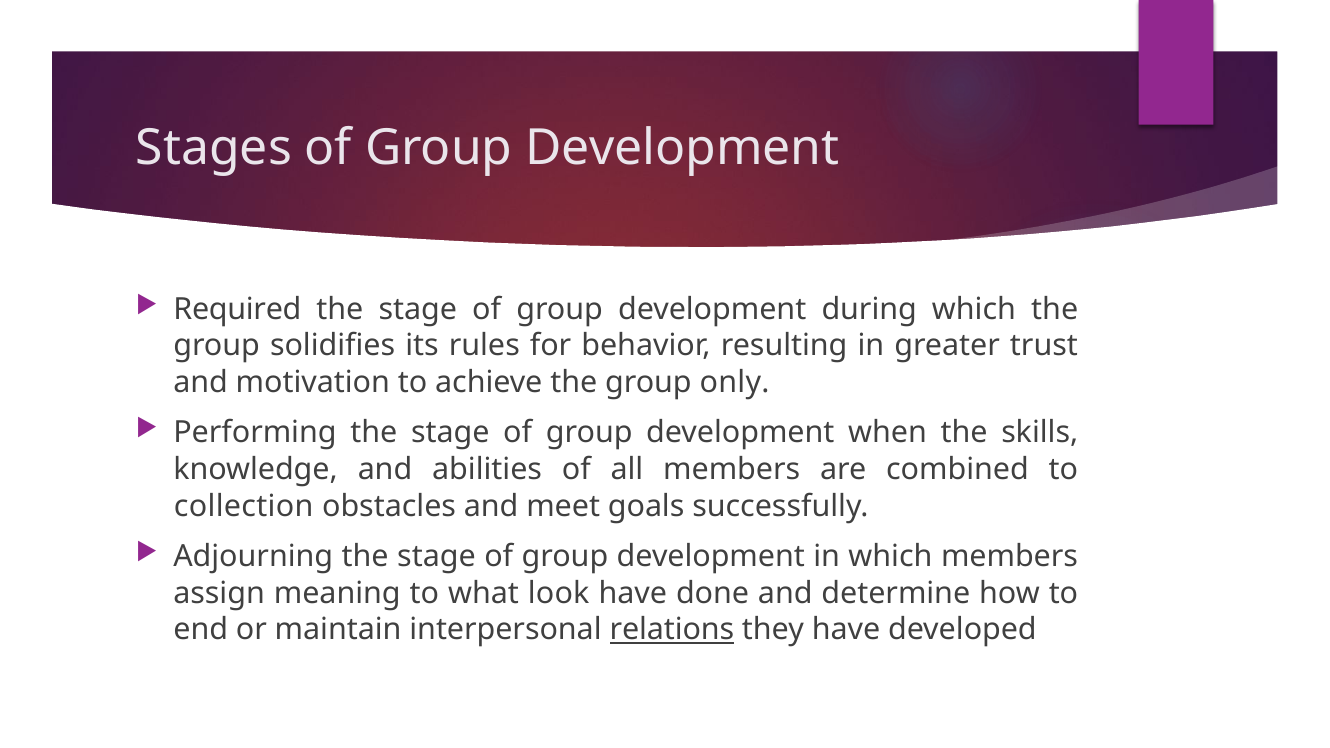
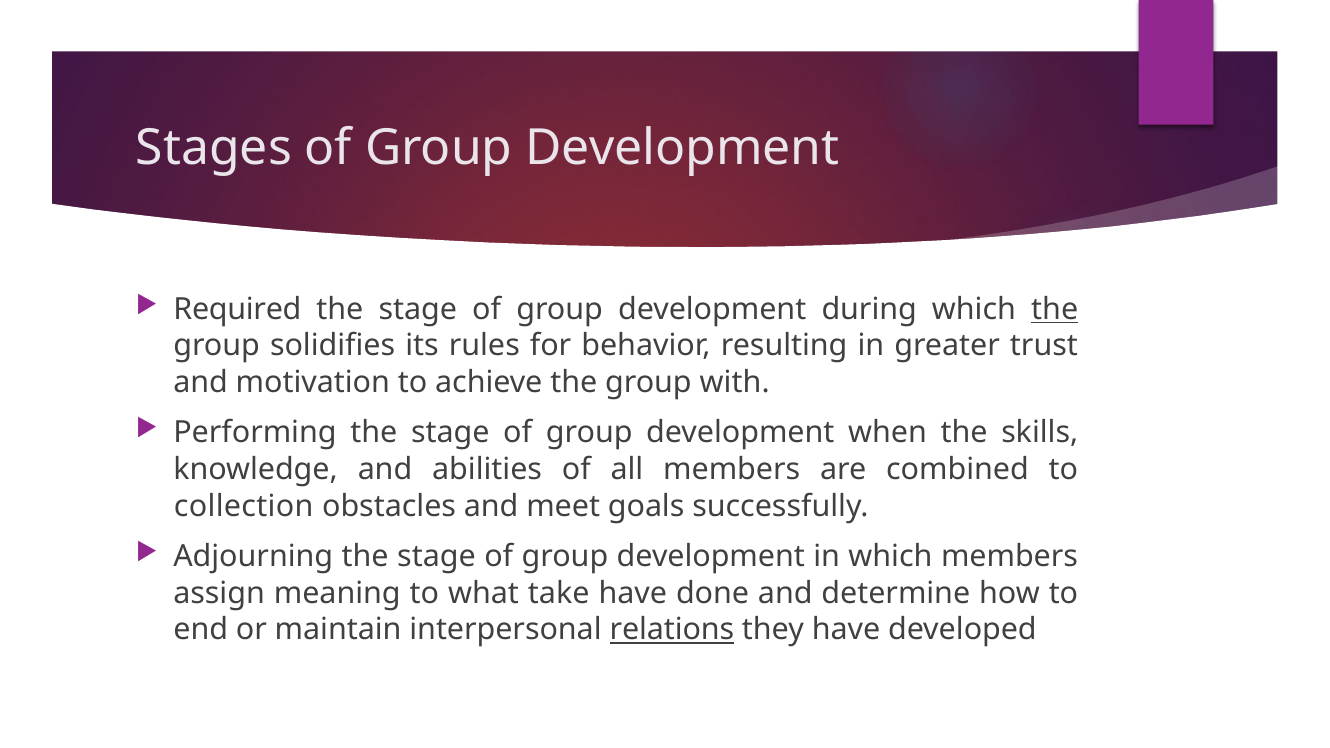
the underline: none -> present (1055, 309)
only: only -> with (735, 383)
look: look -> take (559, 593)
